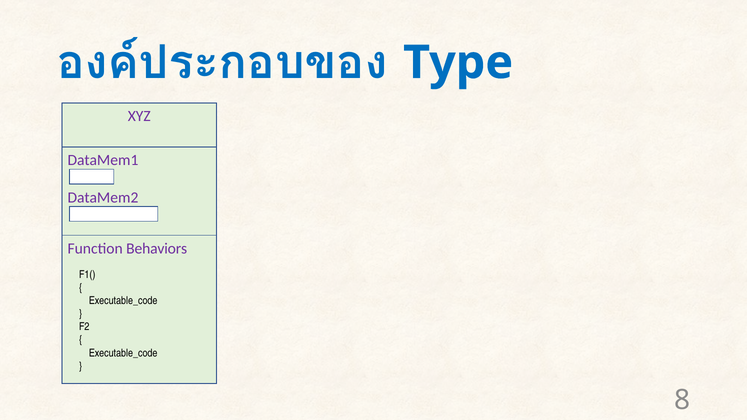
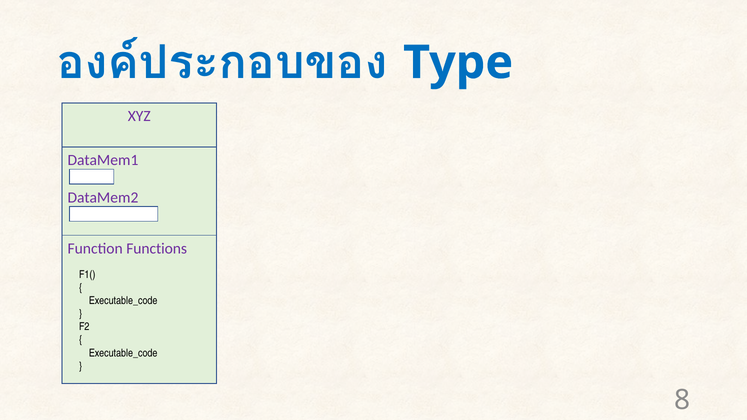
Behaviors: Behaviors -> Functions (157, 249)
